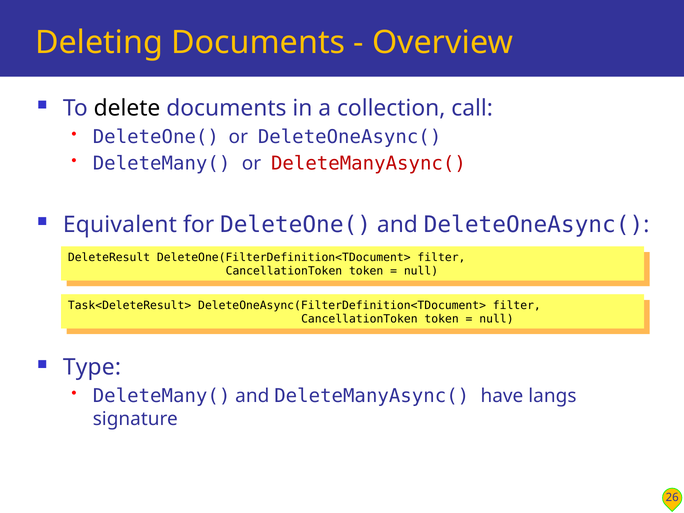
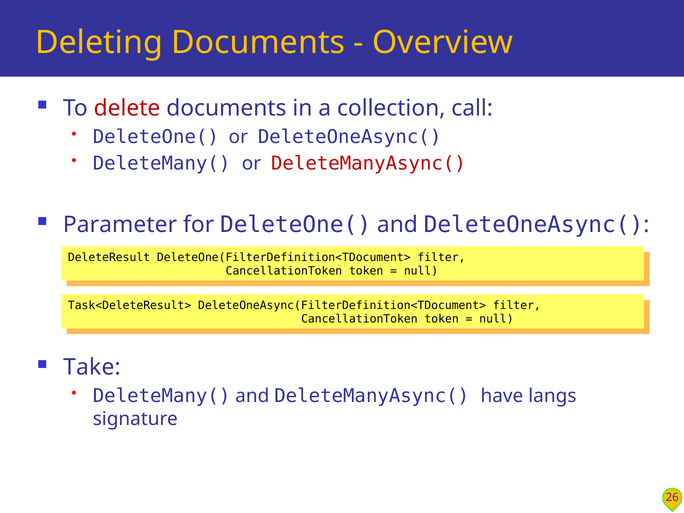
delete colour: black -> red (127, 108)
Equivalent: Equivalent -> Parameter (120, 225)
Type: Type -> Take (92, 367)
